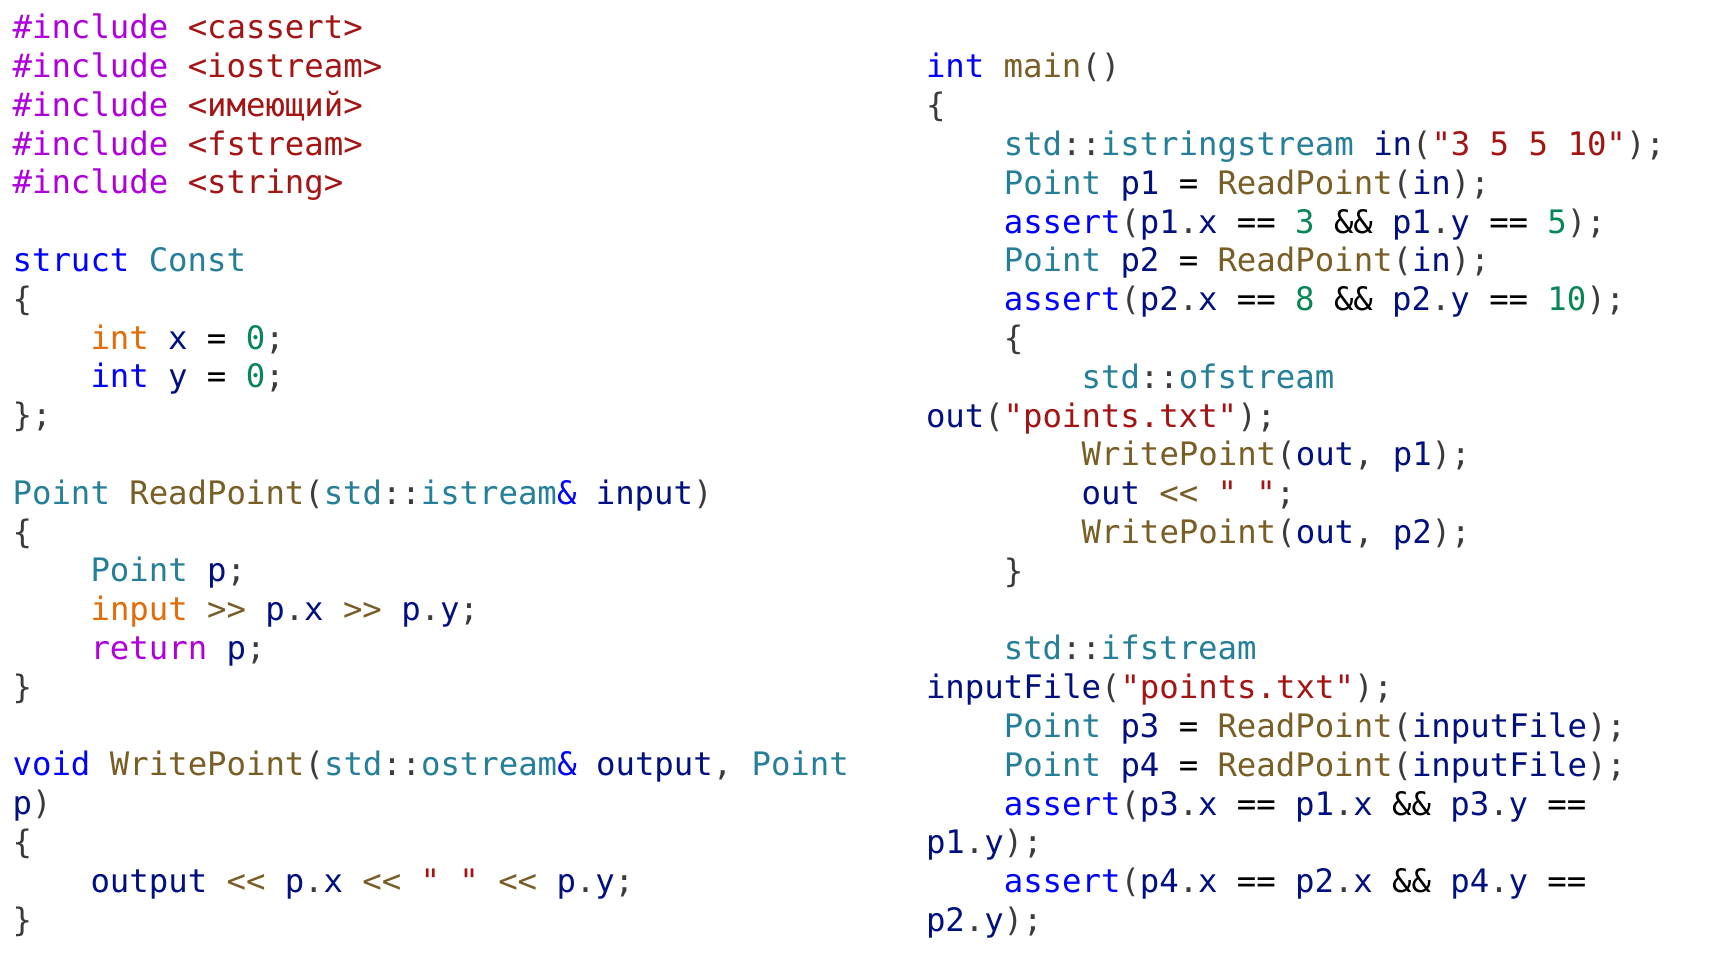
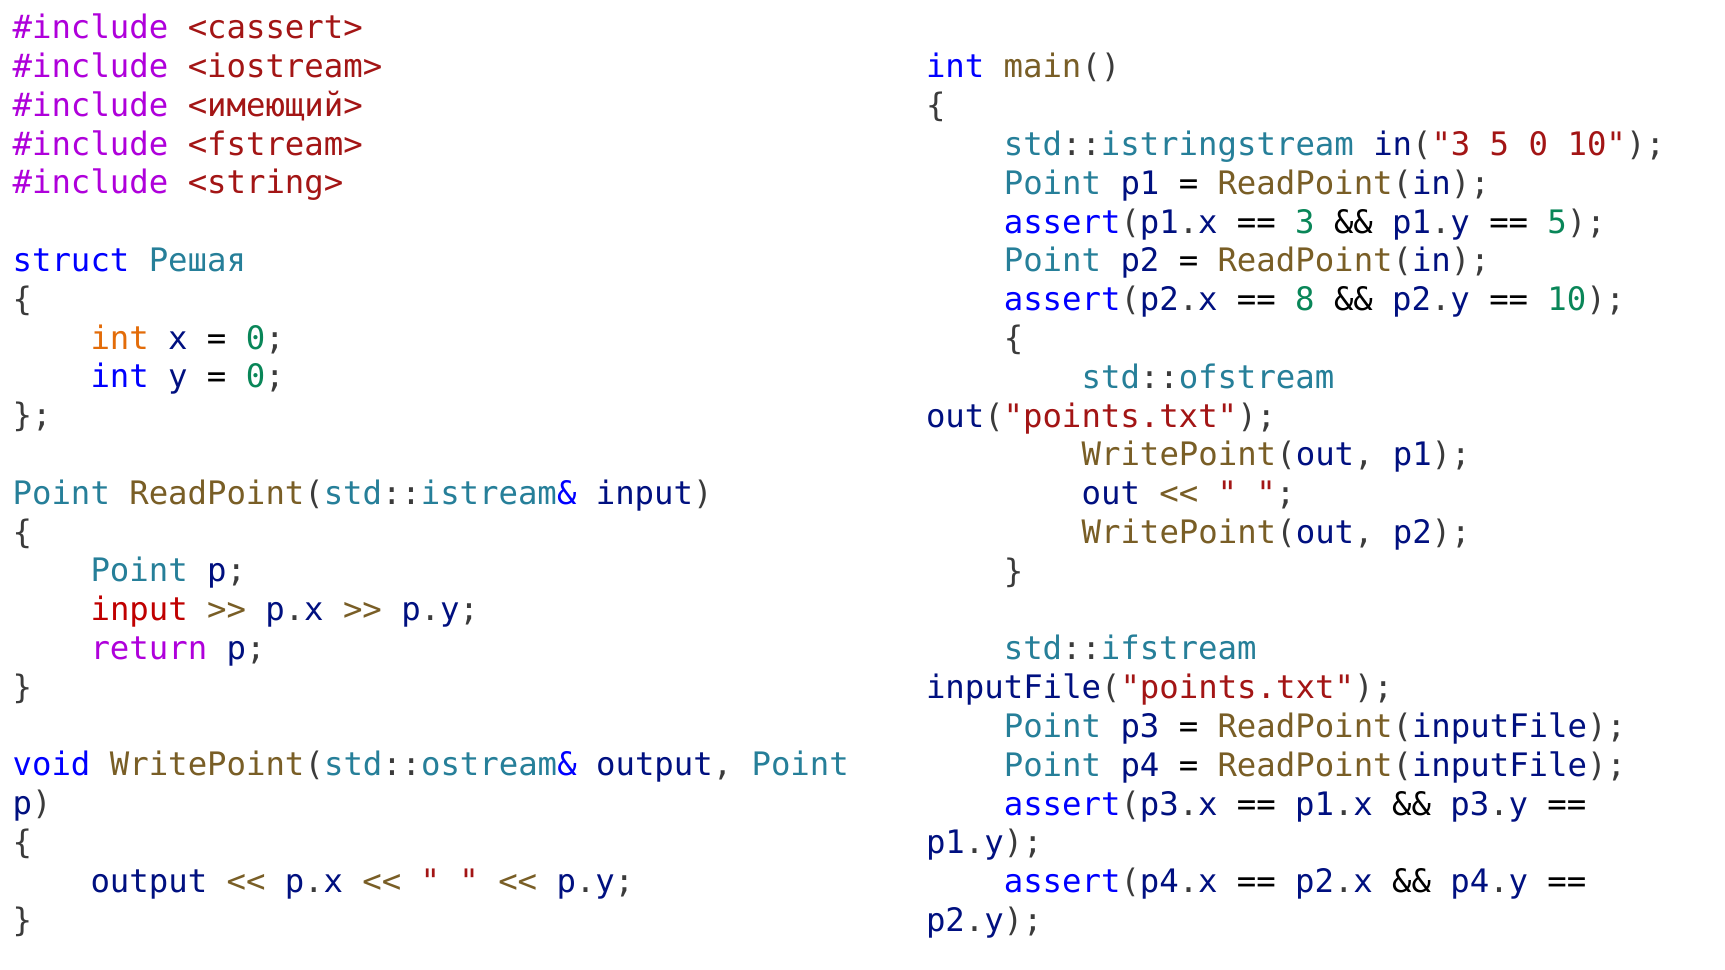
5 5: 5 -> 0 (1538, 145)
Const: Const -> Решая (197, 261)
input colour: orange -> red (139, 610)
